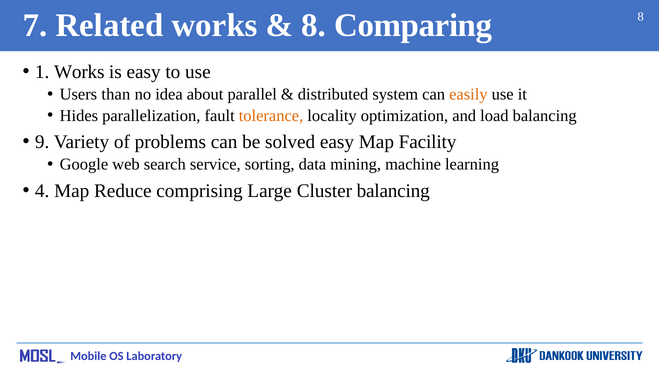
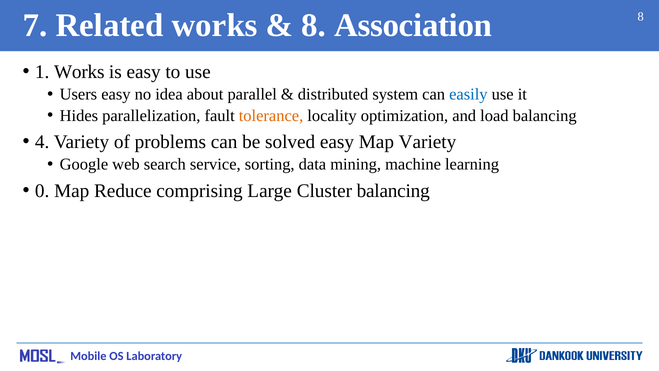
Comparing: Comparing -> Association (413, 25)
Users than: than -> easy (116, 94)
easily colour: orange -> blue (468, 94)
9: 9 -> 4 (42, 142)
Map Facility: Facility -> Variety (428, 142)
4: 4 -> 0 (42, 190)
